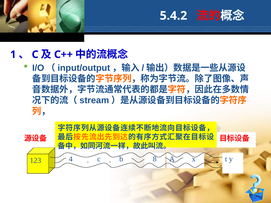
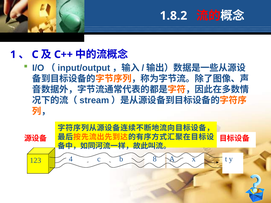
5.4.2: 5.4.2 -> 1.8.2 (173, 16)
